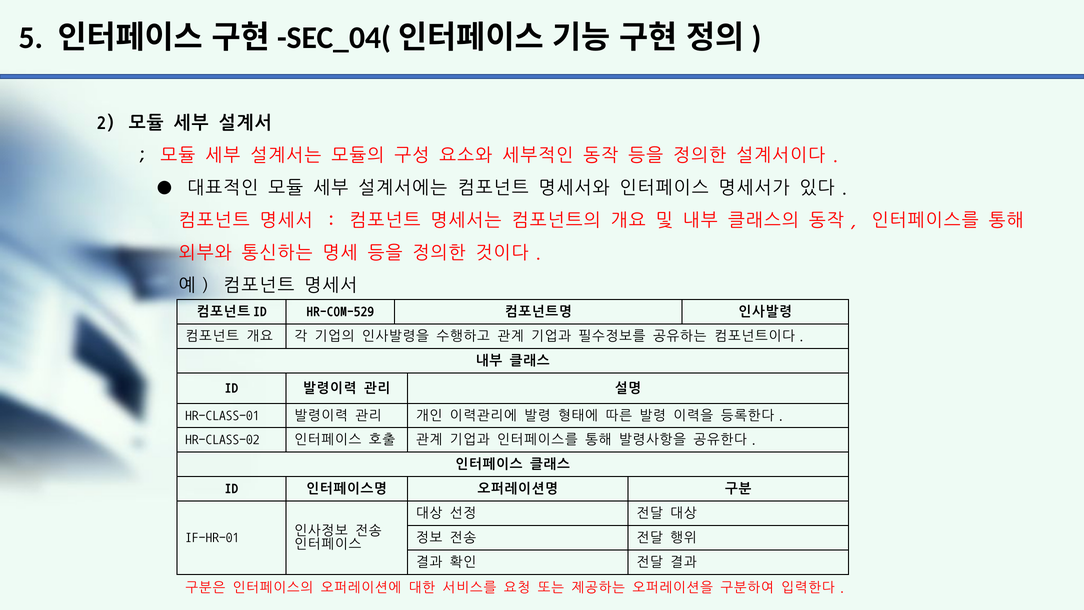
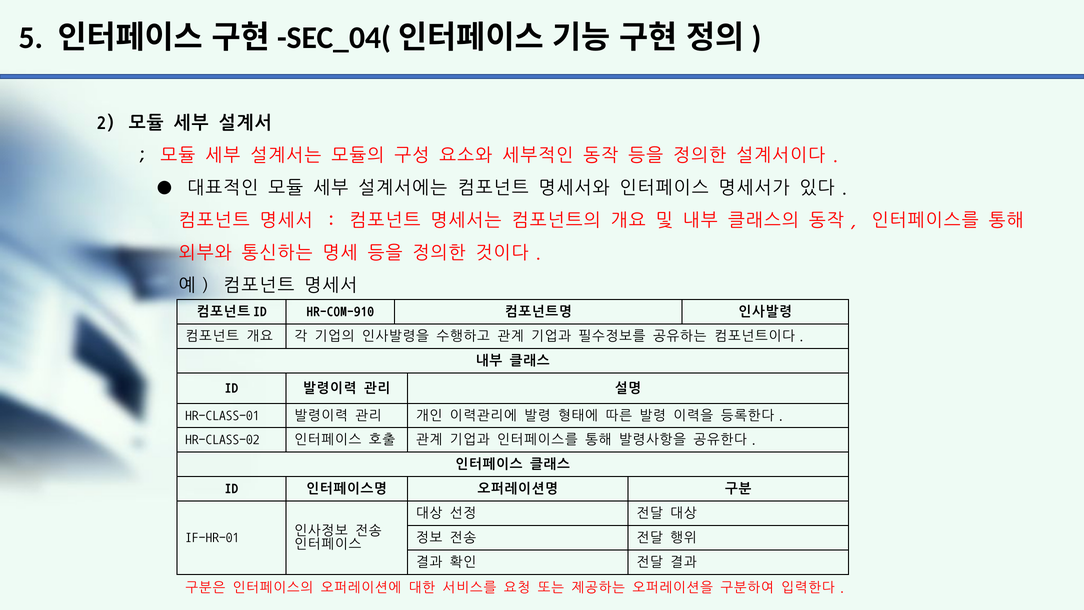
HR-COM-529: HR-COM-529 -> HR-COM-910 (340, 311)
